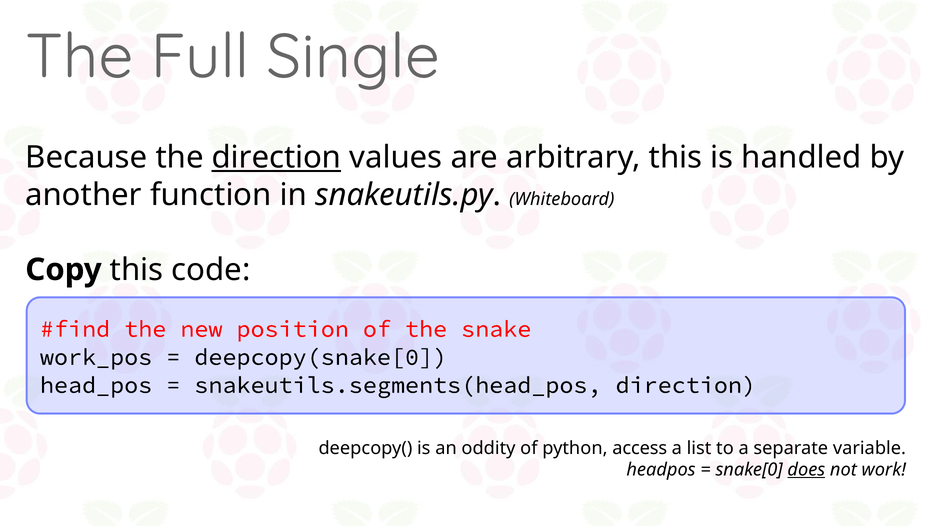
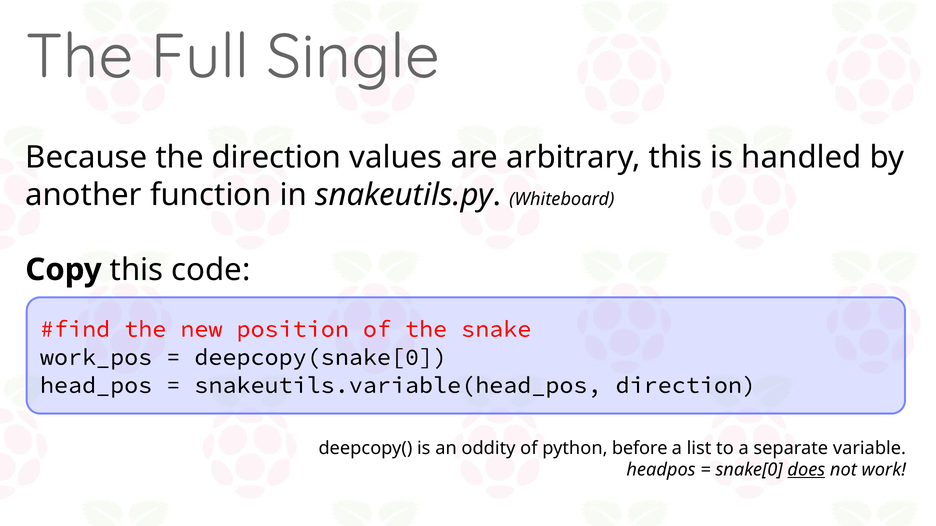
direction underline: present -> none (276, 158)
snakeutils.segments(head_pos: snakeutils.segments(head_pos -> snakeutils.variable(head_pos (398, 386)
access: access -> before (640, 448)
